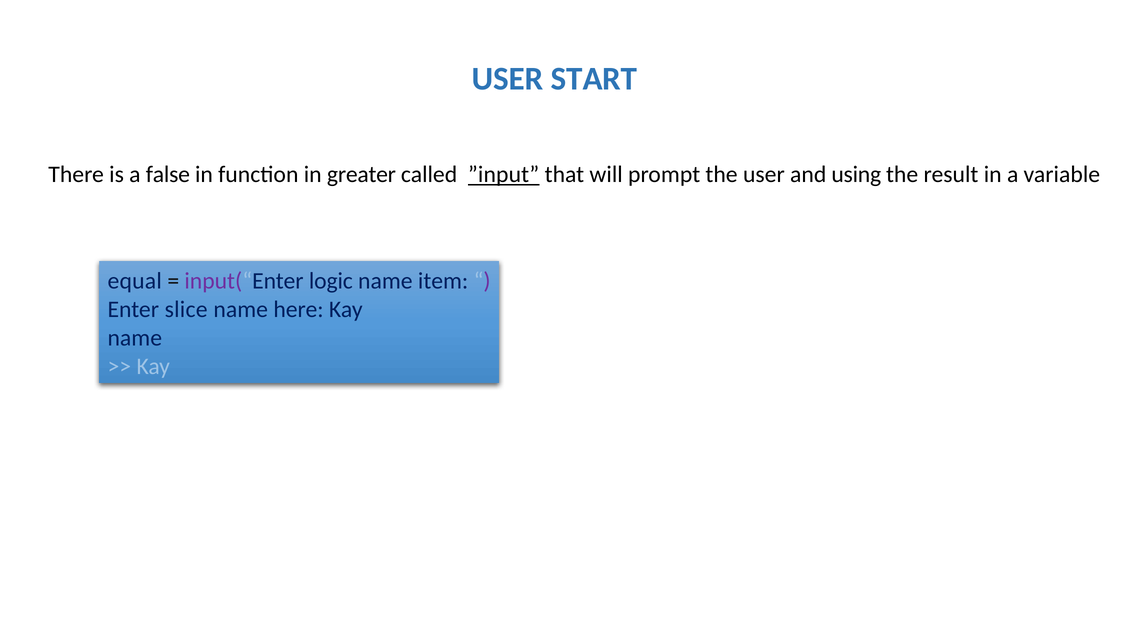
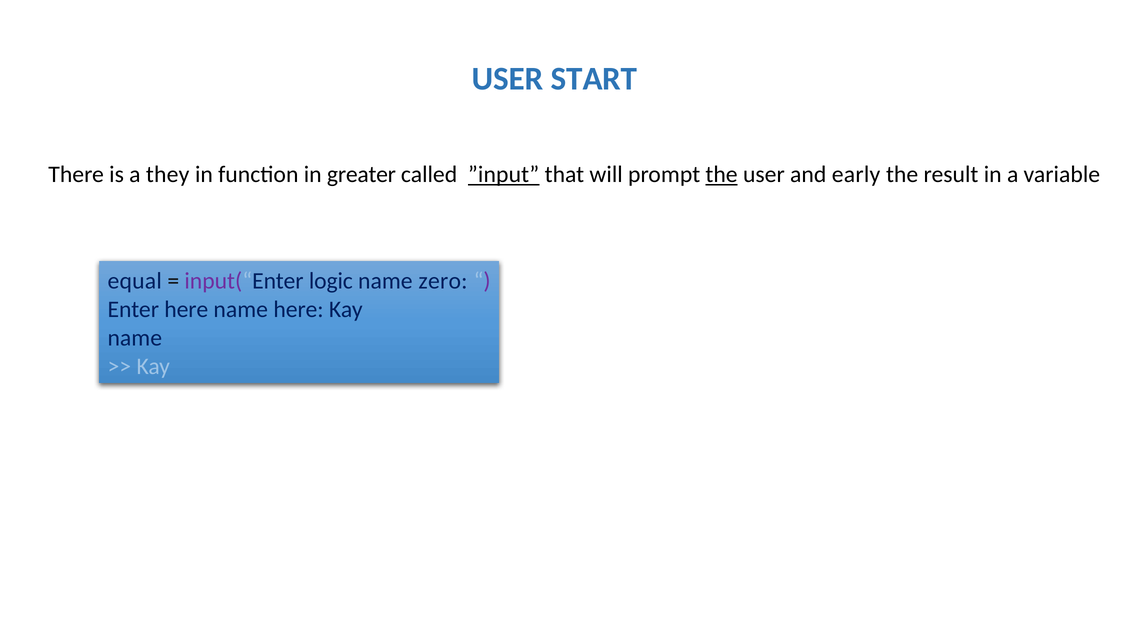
false: false -> they (168, 174)
the underline: none -> present (722, 174)
using: using -> early (856, 174)
item: item -> zero (443, 281)
Enter slice: slice -> here (186, 310)
